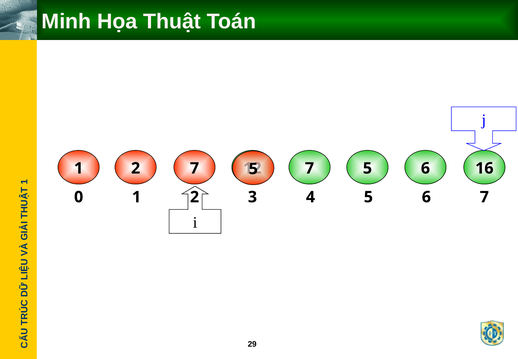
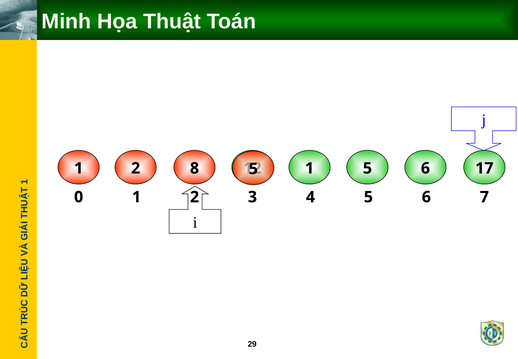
2 7: 7 -> 8 (194, 168)
7: 7 -> 1 (310, 168)
16: 16 -> 17 (484, 168)
